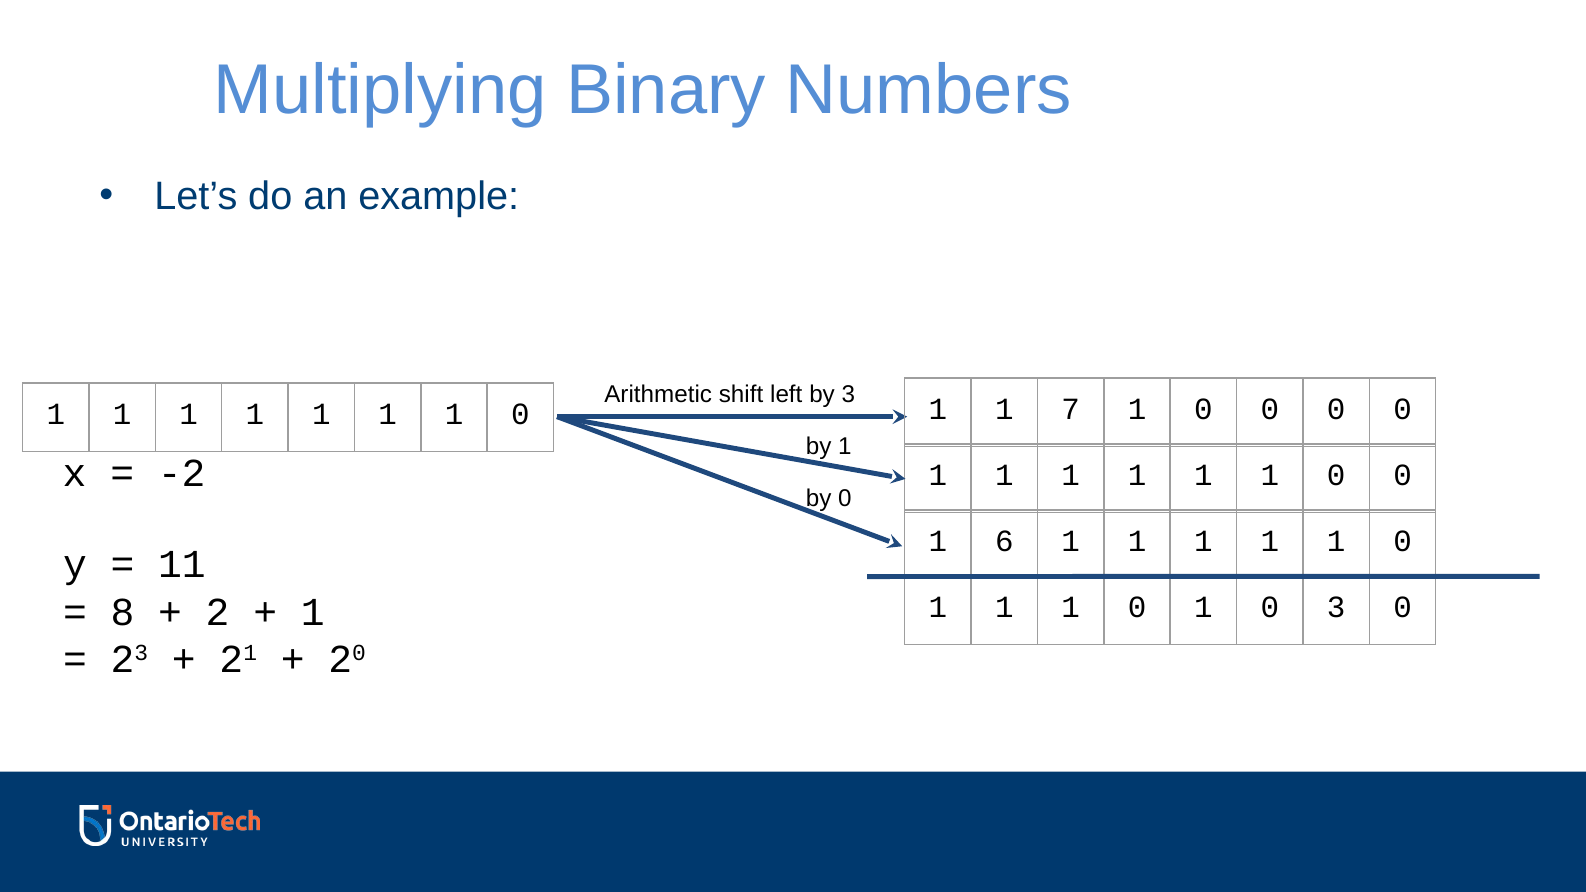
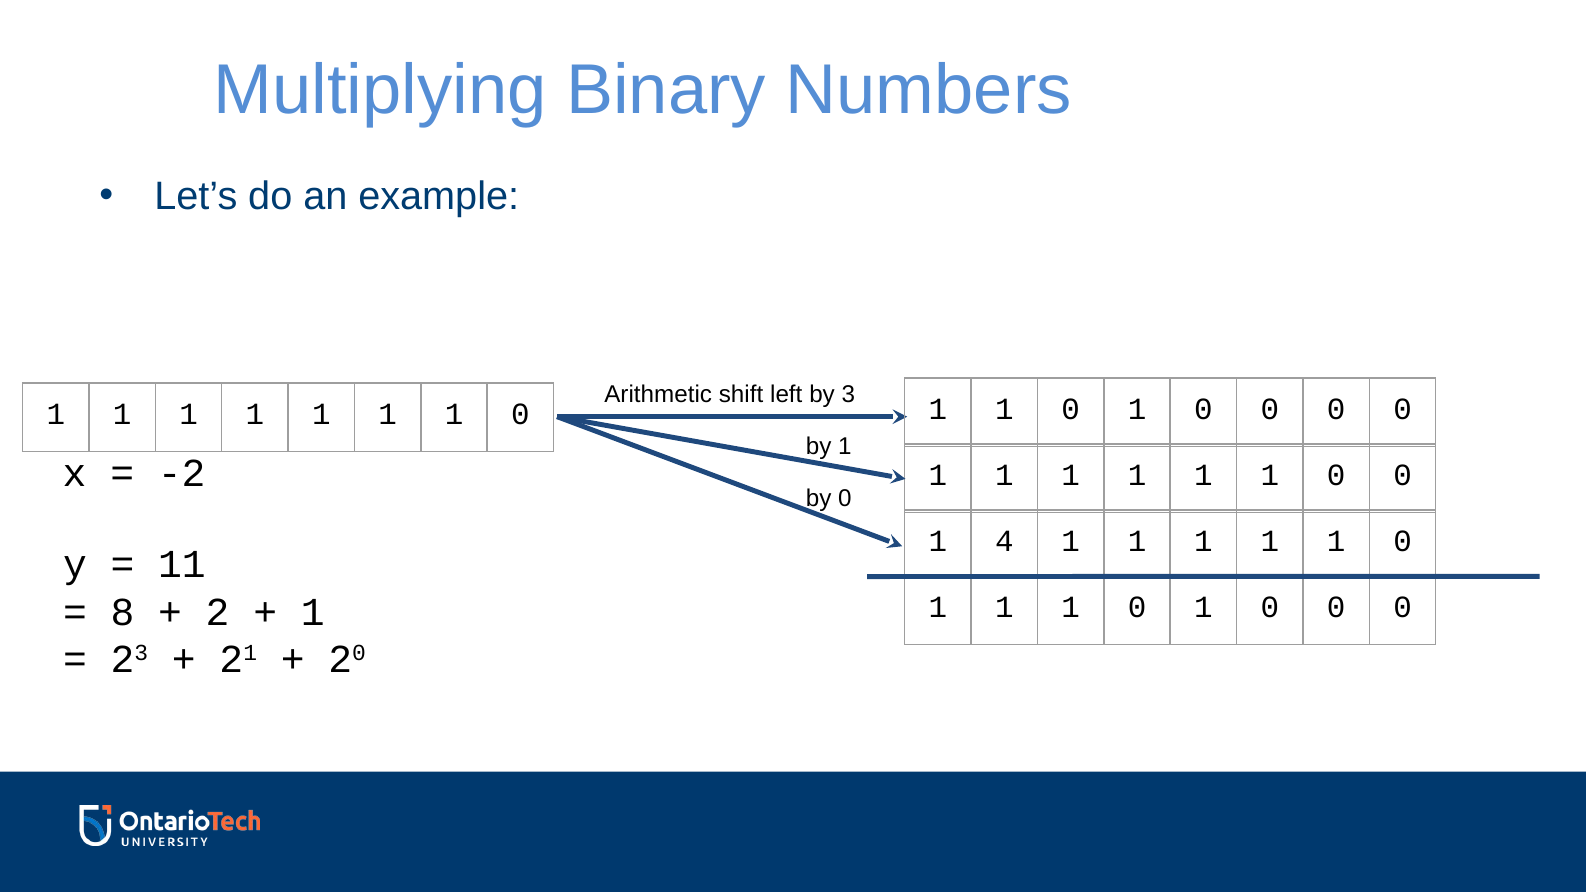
7: 7 -> 0 (1071, 409)
6: 6 -> 4 (1004, 541)
3: 3 -> 0 (1336, 607)
